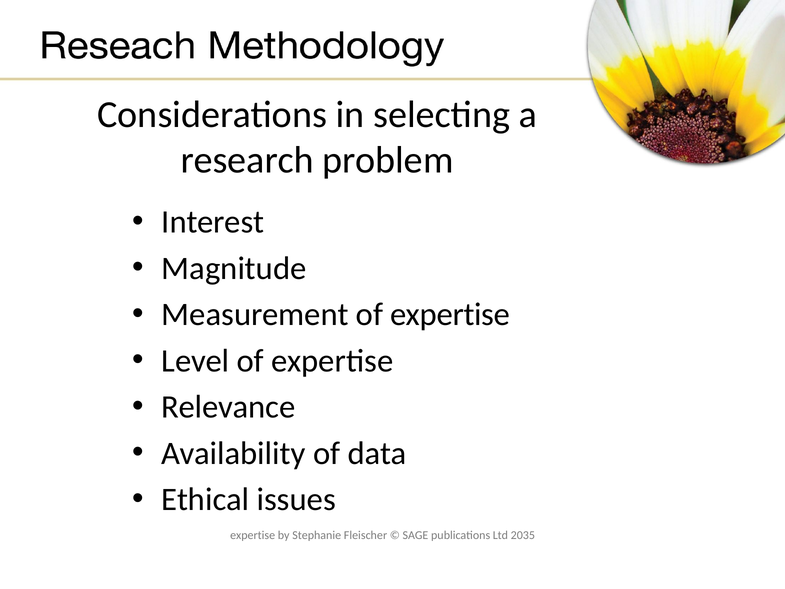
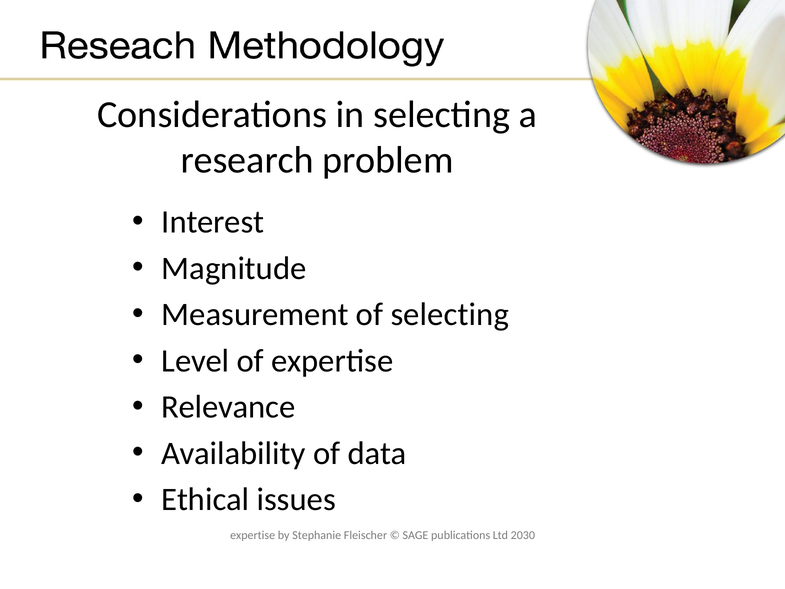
Measurement of expertise: expertise -> selecting (450, 314)
2035: 2035 -> 2030 (523, 535)
